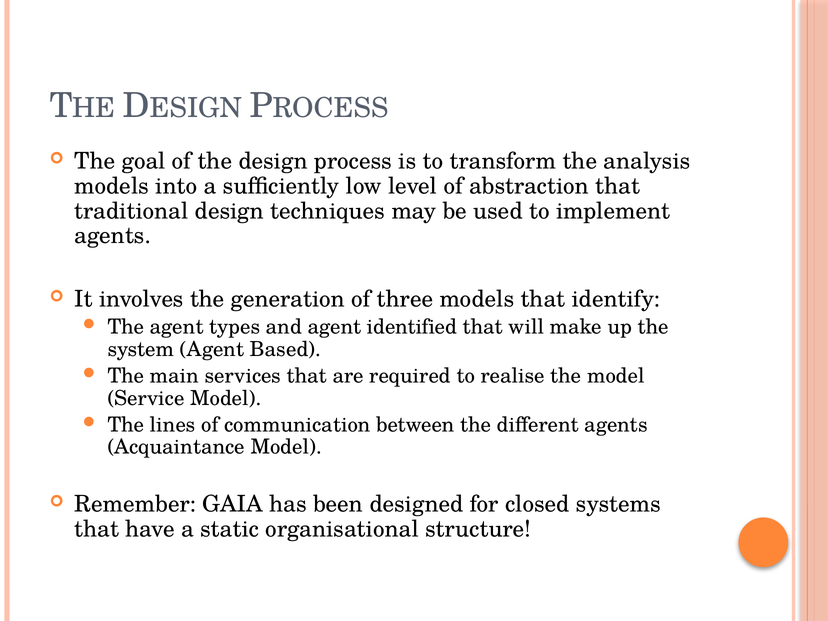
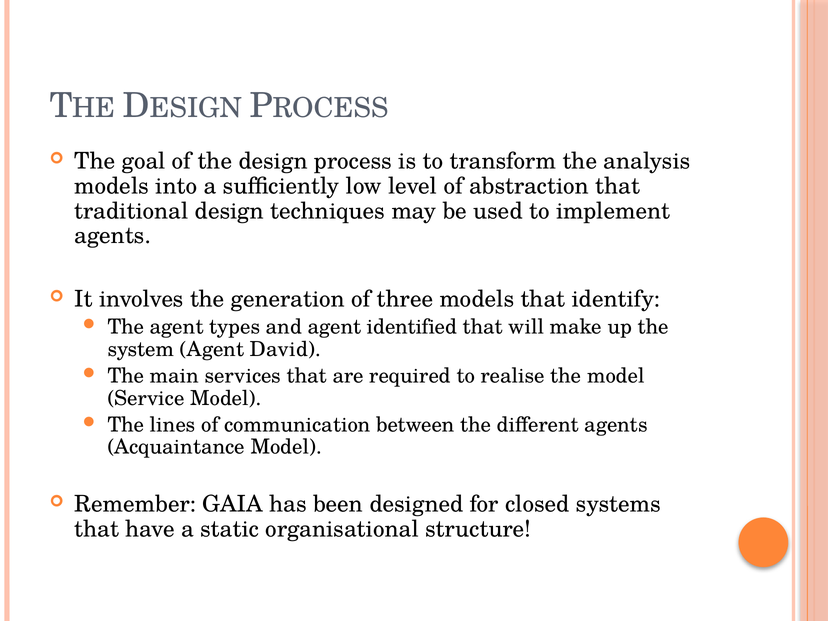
Based: Based -> David (285, 349)
